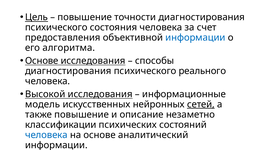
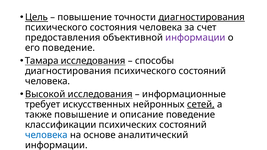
диагностирования underline: none -> present (202, 17)
информации colour: blue -> purple (195, 38)
его алгоритма: алгоритма -> поведение (69, 48)
Основе: Основе -> Тамара (42, 61)
психического реального: реального -> состояний (202, 71)
модель: модель -> требует (43, 104)
описание незаметно: незаметно -> поведение (191, 115)
